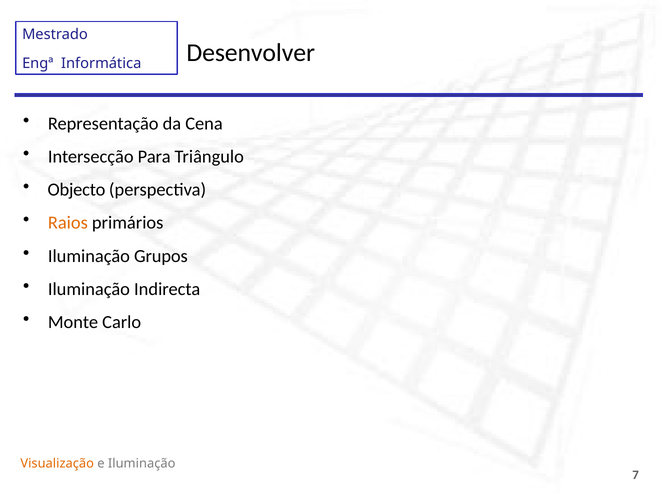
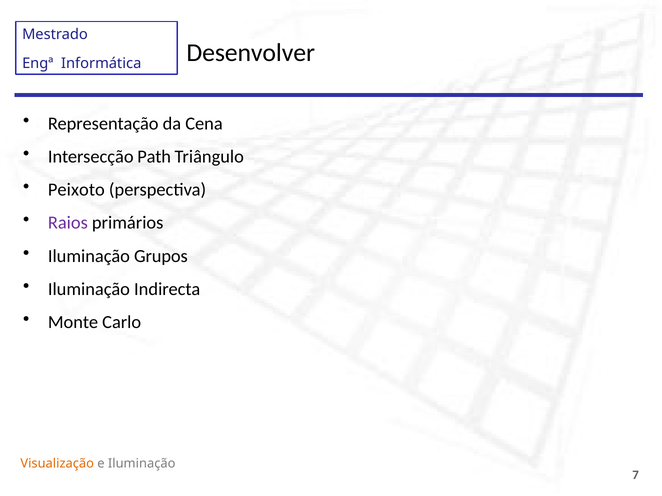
Para: Para -> Path (154, 157)
Objecto: Objecto -> Peixoto (76, 190)
Raios colour: orange -> purple (68, 223)
